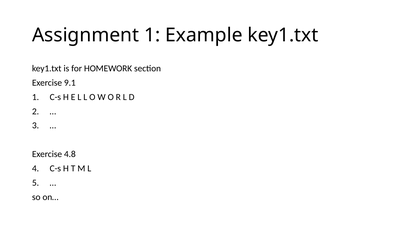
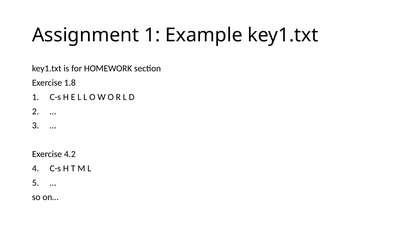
9.1: 9.1 -> 1.8 (70, 83)
4.8: 4.8 -> 4.2 (70, 154)
